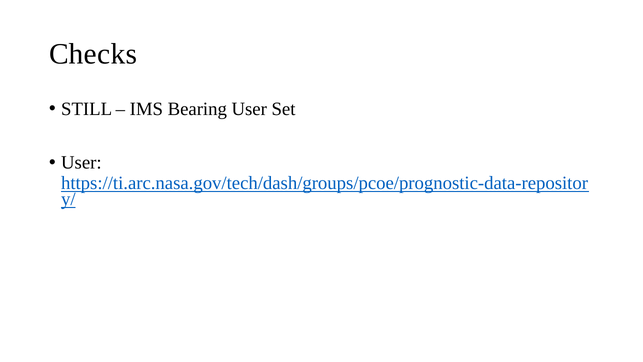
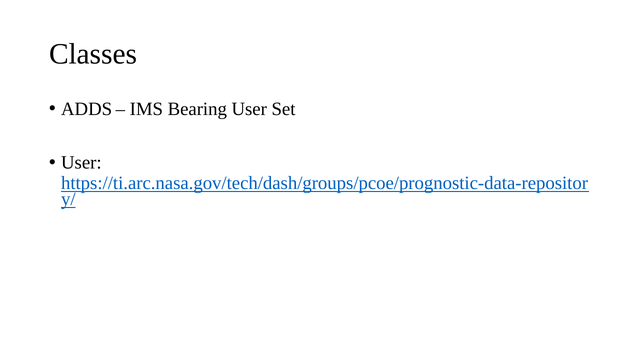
Checks: Checks -> Classes (93, 54)
STILL: STILL -> ADDS (87, 109)
